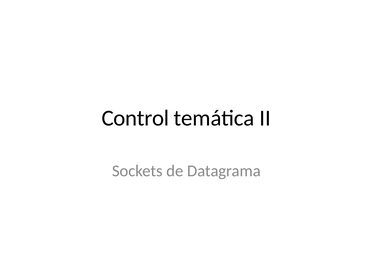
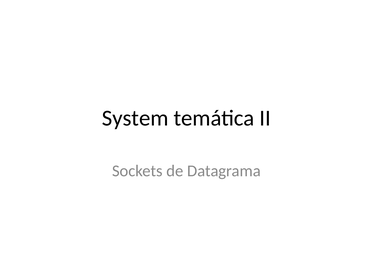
Control: Control -> System (135, 118)
